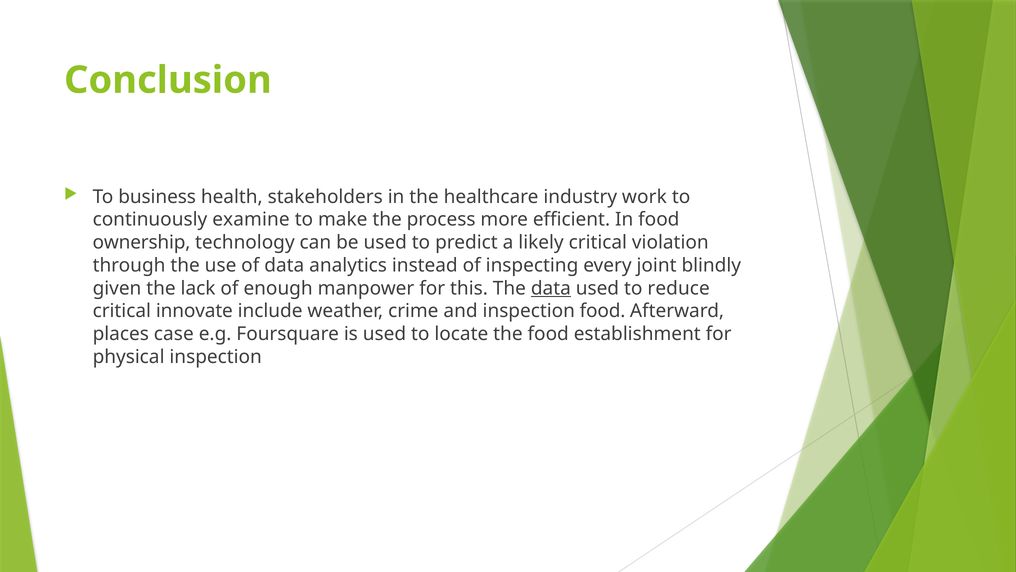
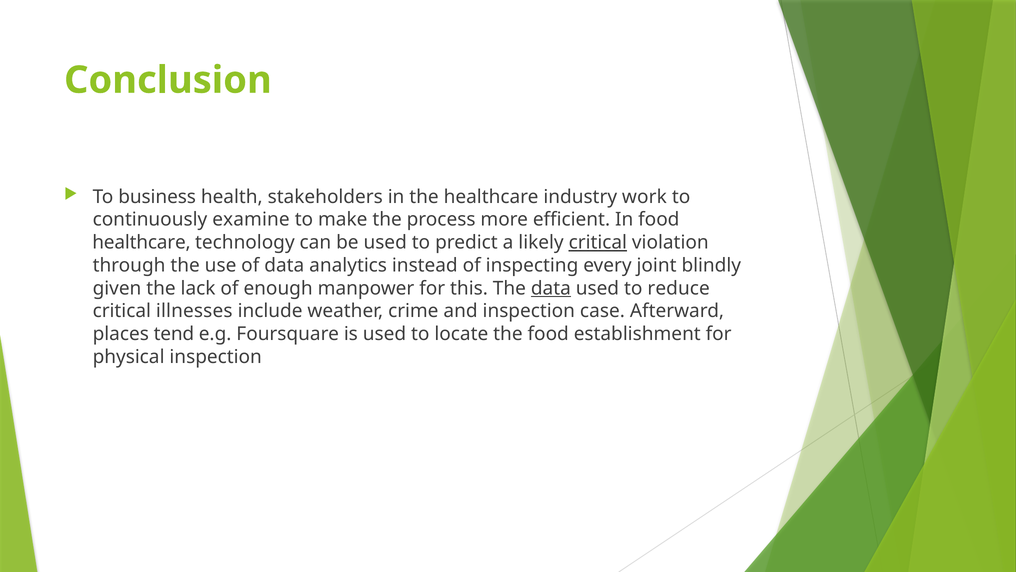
ownership: ownership -> healthcare (141, 242)
critical underline: none -> present (598, 242)
innovate: innovate -> illnesses (194, 311)
inspection food: food -> case (602, 311)
case: case -> tend (174, 334)
